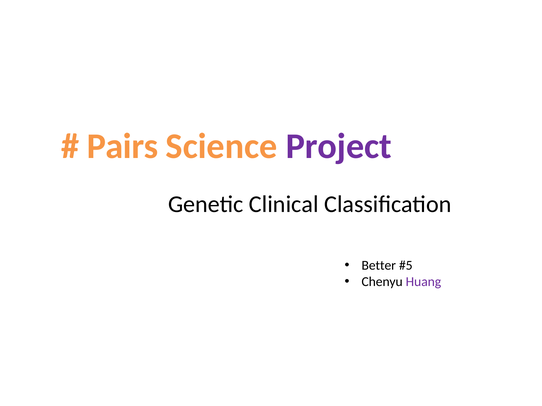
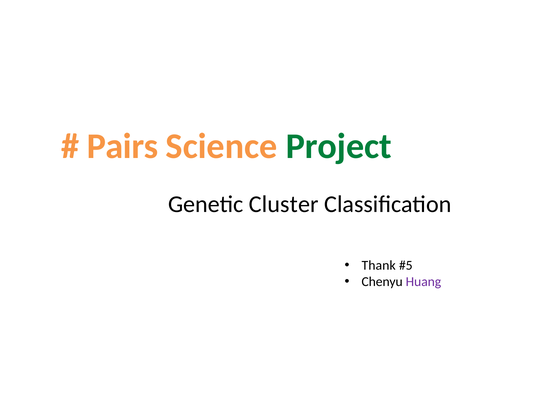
Project colour: purple -> green (339, 147)
Clinical: Clinical -> Cluster (284, 205)
Better: Better -> Thank (379, 266)
